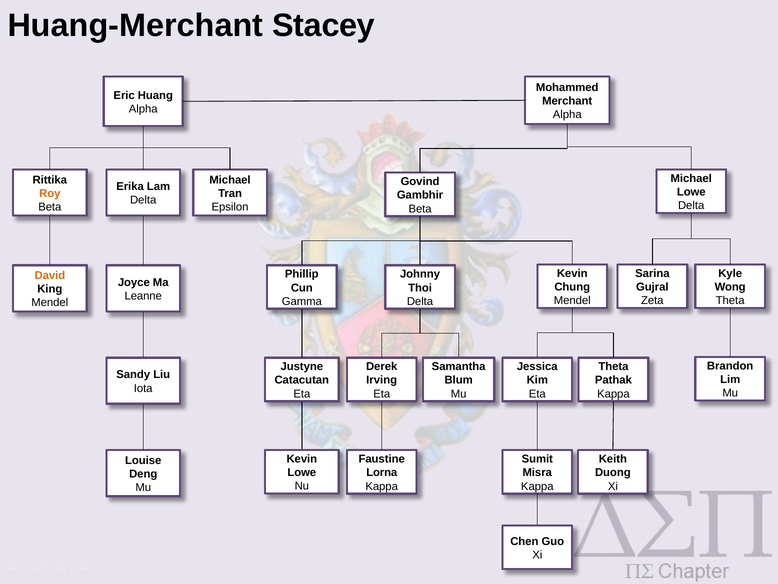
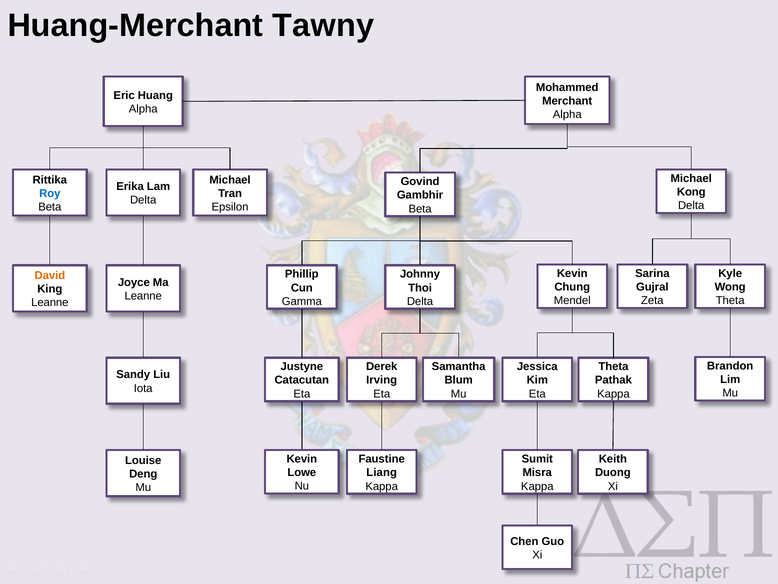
Stacey: Stacey -> Tawny (323, 26)
Lowe: Lowe -> Kong (691, 192)
Roy colour: orange -> blue (50, 193)
Mendel: Mendel -> Leanne (50, 302)
Lorna: Lorna -> Liang (382, 472)
